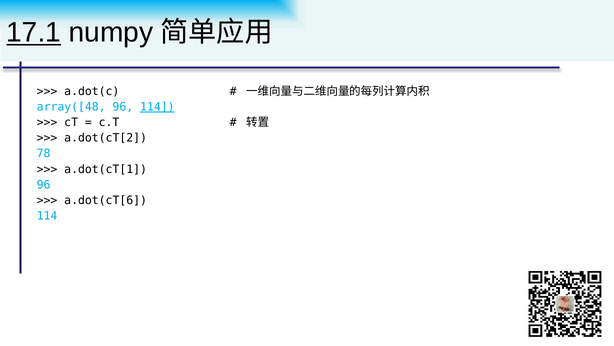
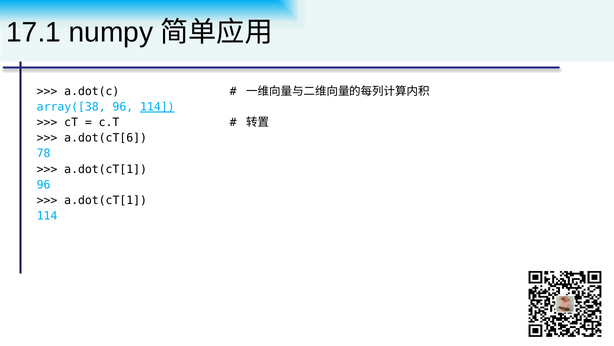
17.1 underline: present -> none (34, 32)
array([48: array([48 -> array([38 (71, 107)
a.dot(cT[2: a.dot(cT[2 -> a.dot(cT[6 (106, 138)
a.dot(cT[6: a.dot(cT[6 -> a.dot(cT[1 (106, 200)
